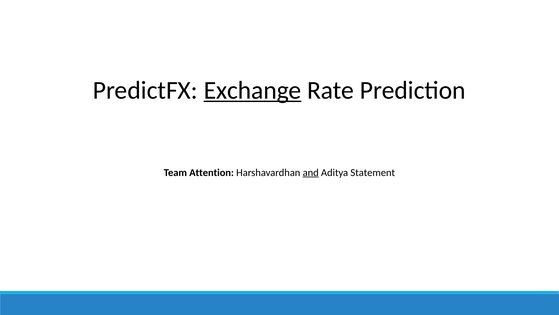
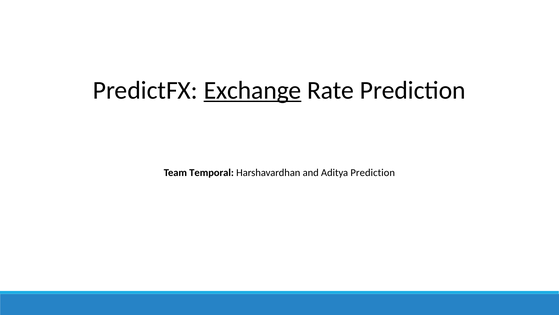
Attention: Attention -> Temporal (212, 172)
and underline: present -> none (311, 172)
Aditya Statement: Statement -> Prediction (373, 172)
